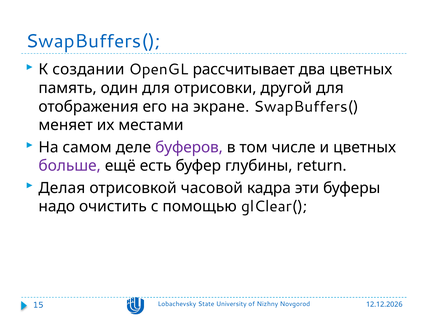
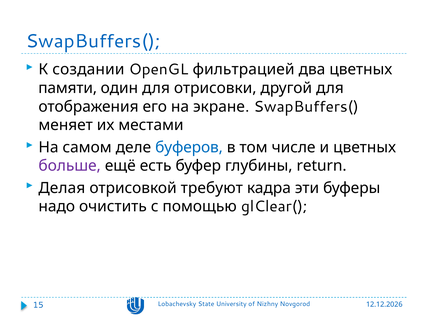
рассчитывает: рассчитывает -> фильтрацией (244, 70)
память: память -> памяти (68, 88)
буферов colour: purple -> blue (189, 147)
часовой: часовой -> требуют (212, 188)
